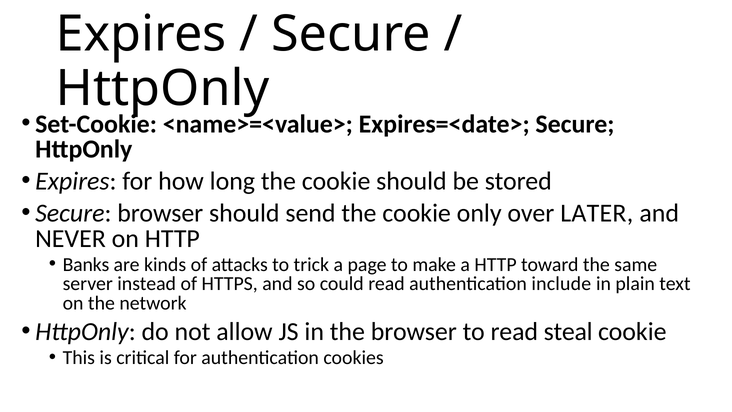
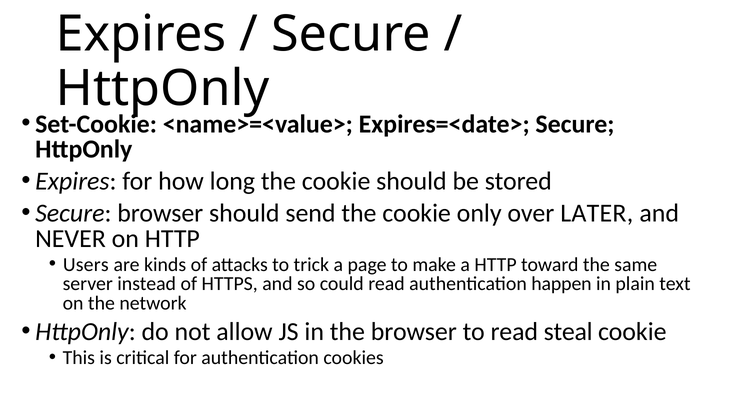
Banks: Banks -> Users (86, 264)
include: include -> happen (561, 284)
